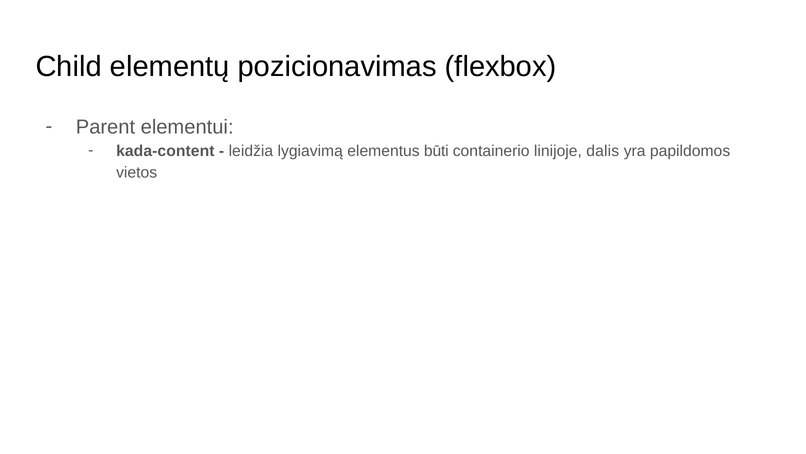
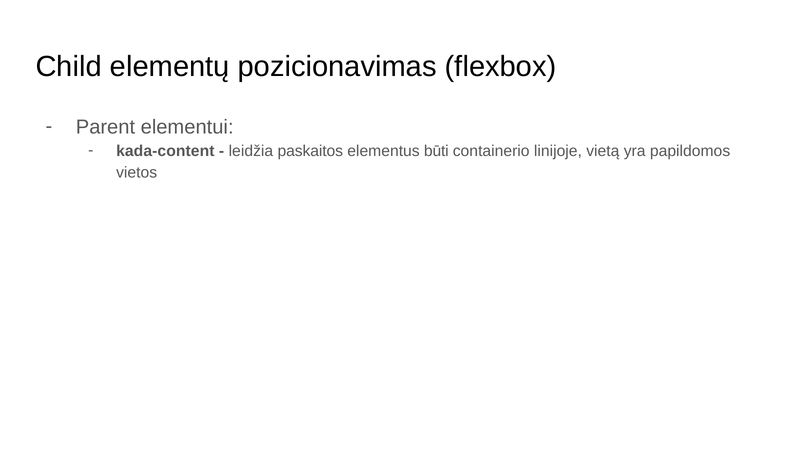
lygiavimą: lygiavimą -> paskaitos (310, 151)
dalis: dalis -> vietą (603, 151)
